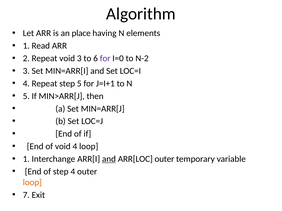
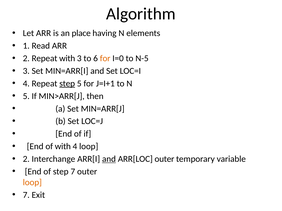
Repeat void: void -> with (67, 58)
for colour: purple -> orange (105, 58)
N-2: N-2 -> N-5 (142, 58)
step underline: none -> present (67, 84)
of void: void -> with (63, 147)
1: 1 -> 2 (26, 159)
step 4: 4 -> 7 (73, 172)
